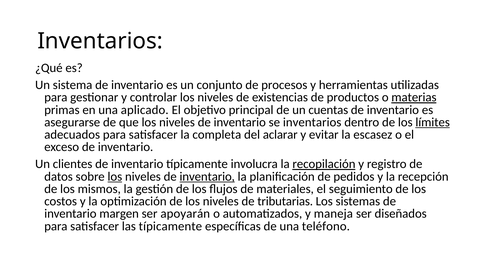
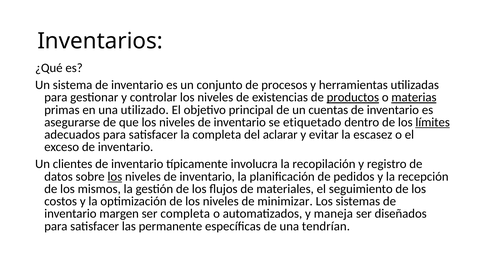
productos underline: none -> present (353, 97)
aplicado: aplicado -> utilizado (145, 110)
se inventarios: inventarios -> etiquetado (312, 122)
recopilación underline: present -> none (324, 164)
inventario underline: present -> none (207, 176)
tributarias: tributarias -> minimizar (285, 201)
ser apoyarán: apoyarán -> completa (185, 213)
las típicamente: típicamente -> permanente (171, 226)
teléfono: teléfono -> tendrían (326, 226)
